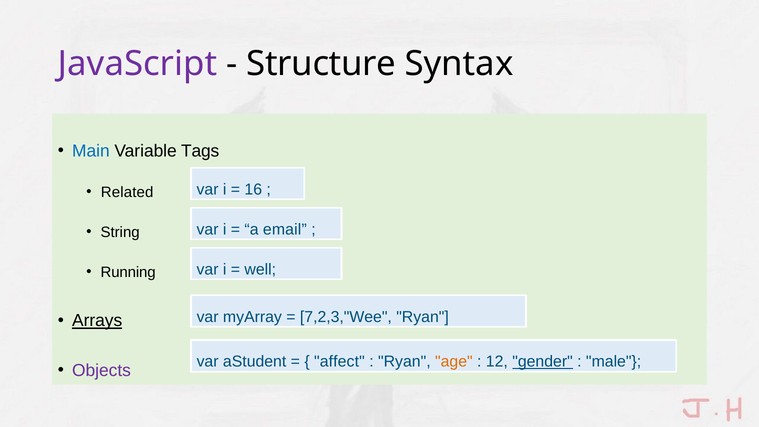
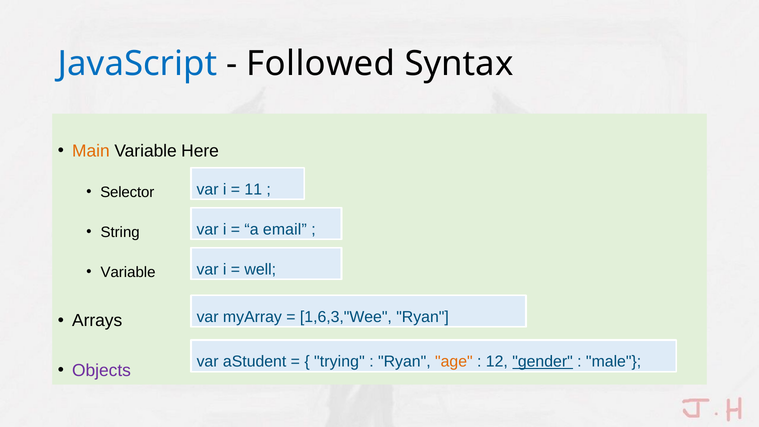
JavaScript colour: purple -> blue (138, 64)
Structure: Structure -> Followed (321, 64)
Main colour: blue -> orange (91, 151)
Tags: Tags -> Here (200, 151)
16: 16 -> 11 (253, 189)
Related: Related -> Selector (127, 192)
Running: Running -> Variable (128, 272)
7,2,3,"Wee: 7,2,3,"Wee -> 1,6,3,"Wee (346, 317)
Arrays underline: present -> none (97, 321)
affect: affect -> trying (339, 362)
